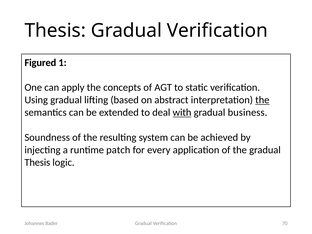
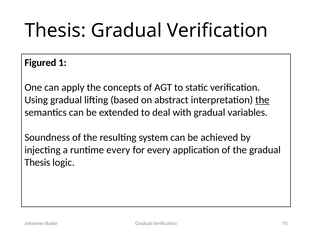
with underline: present -> none (182, 112)
business: business -> variables (248, 112)
runtime patch: patch -> every (118, 150)
